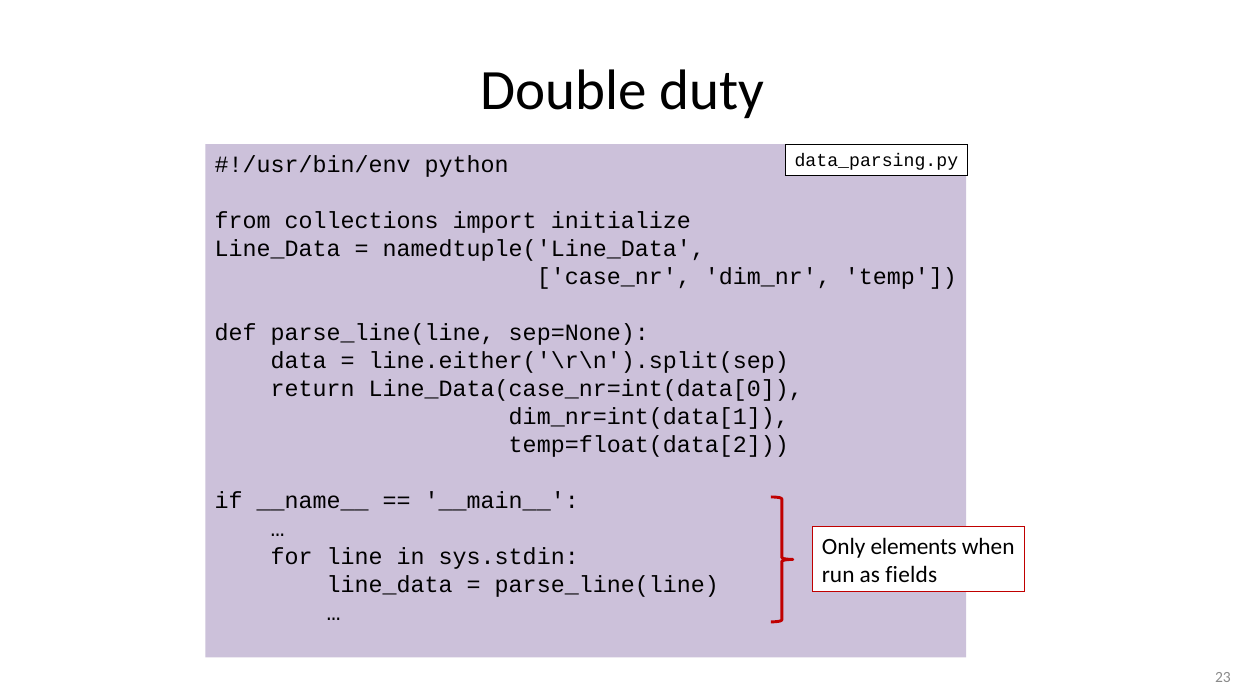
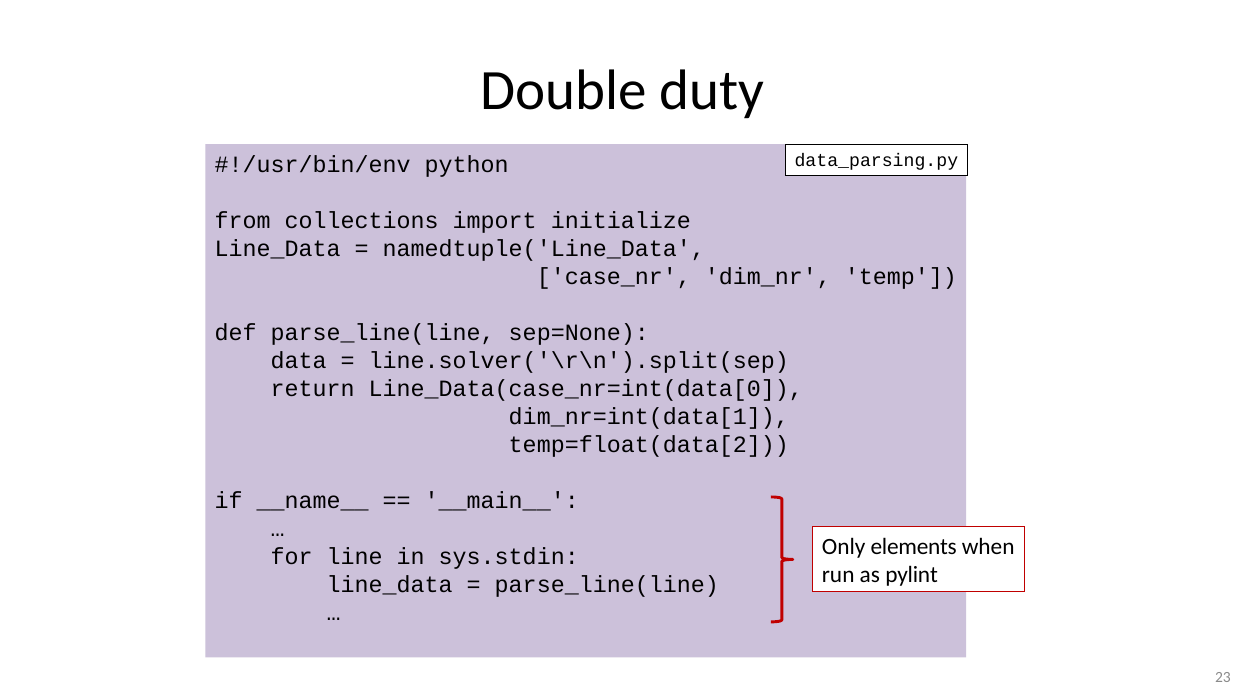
line.either('\r\n').split(sep: line.either('\r\n').split(sep -> line.solver('\r\n').split(sep (579, 361)
fields: fields -> pylint (912, 575)
